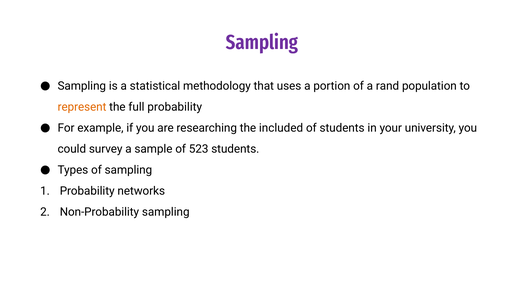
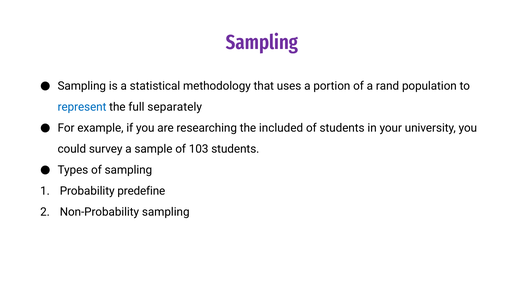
represent colour: orange -> blue (82, 107)
full probability: probability -> separately (175, 107)
523: 523 -> 103 (199, 149)
networks: networks -> predefine (141, 191)
